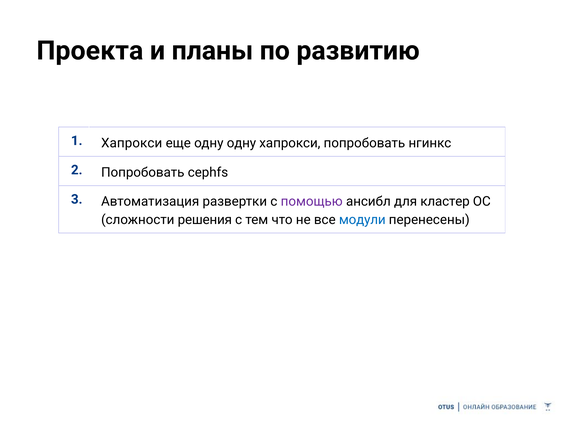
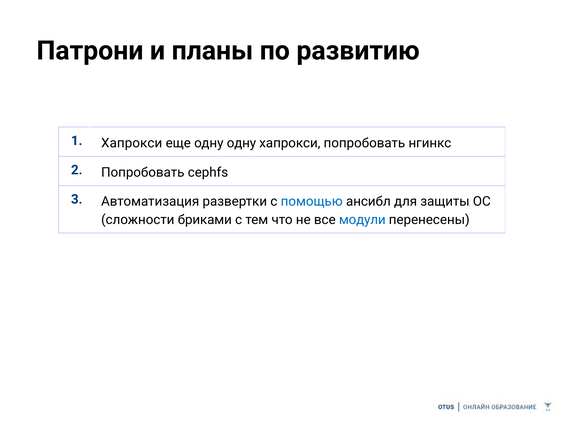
Проекта: Проекта -> Патрони (90, 51)
помощью colour: purple -> blue (312, 202)
кластер: кластер -> защиты (445, 202)
решения: решения -> бриками (205, 220)
